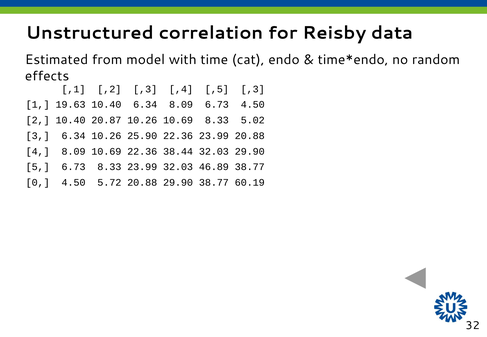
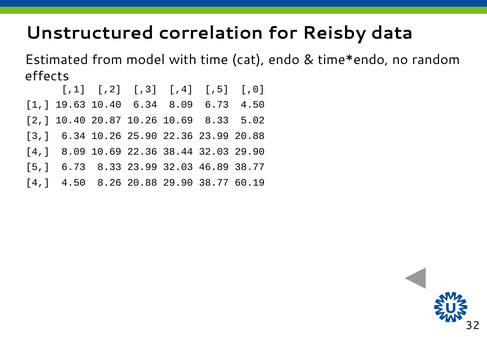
,5 ,3: ,3 -> ,0 (253, 89)
0: 0 -> 4 (38, 183)
5.72: 5.72 -> 8.26 (109, 183)
